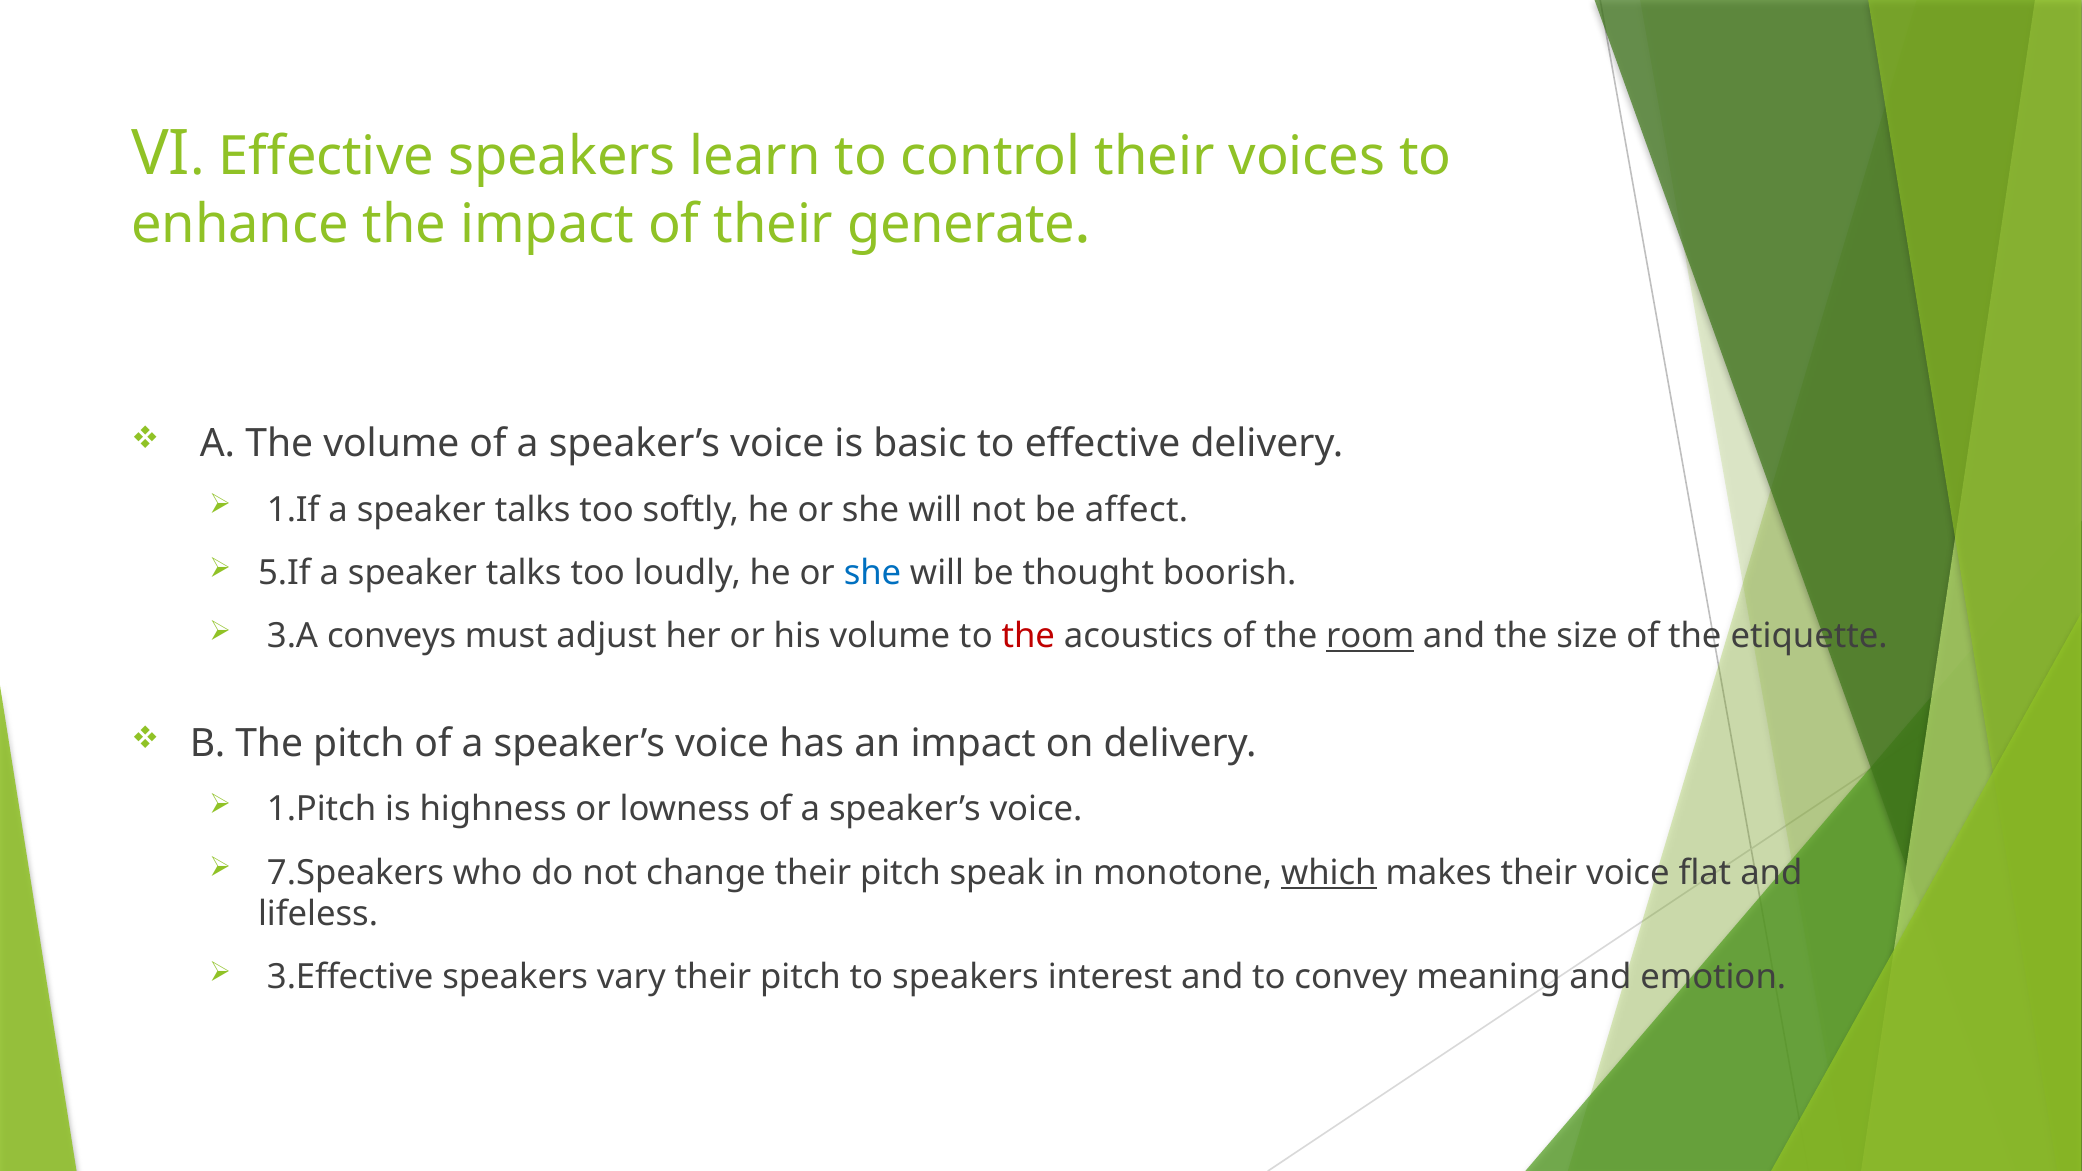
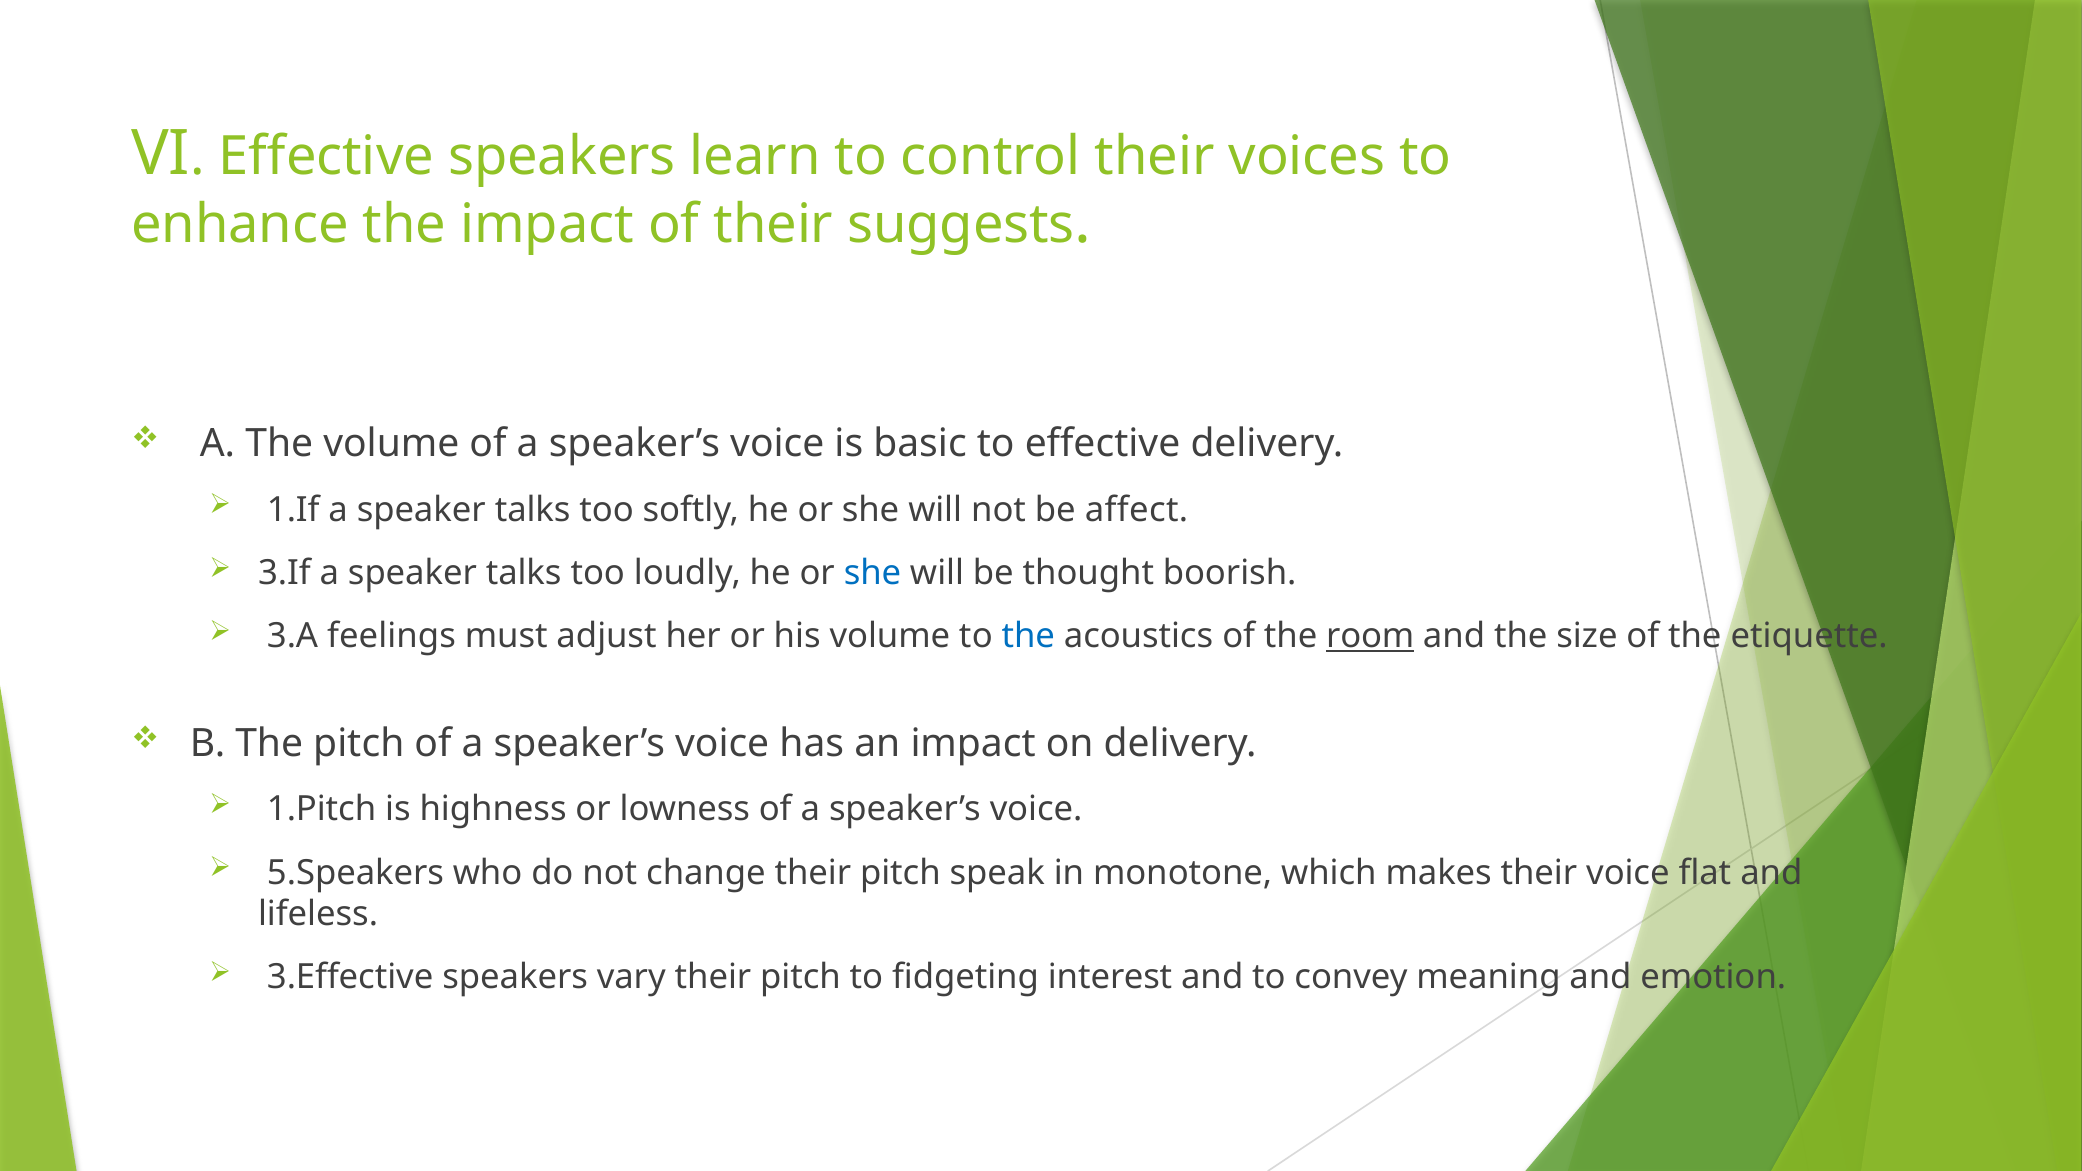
generate: generate -> suggests (961, 225)
5.If: 5.If -> 3.If (284, 573)
conveys: conveys -> feelings (391, 636)
the colour: red -> blue (1028, 636)
7.Speakers: 7.Speakers -> 5.Speakers (356, 873)
which underline: present -> none (1329, 873)
to speakers: speakers -> fidgeting (965, 978)
